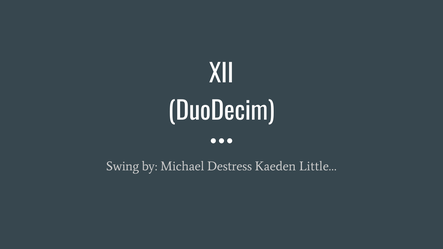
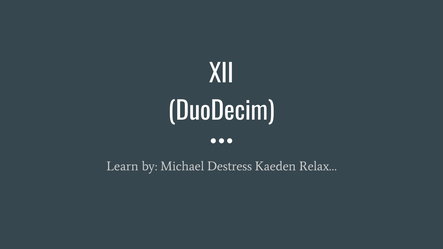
Swing: Swing -> Learn (122, 166)
Little…: Little… -> Relax… (318, 166)
